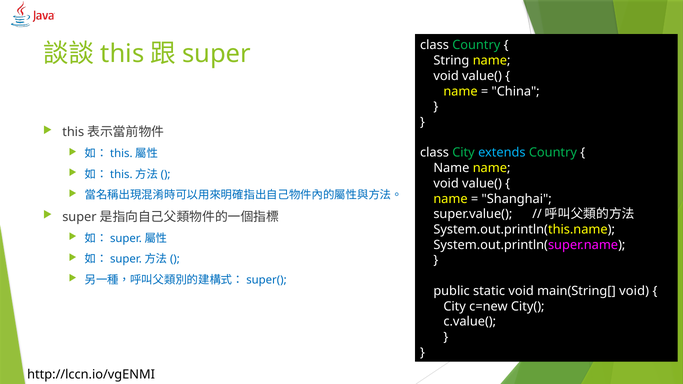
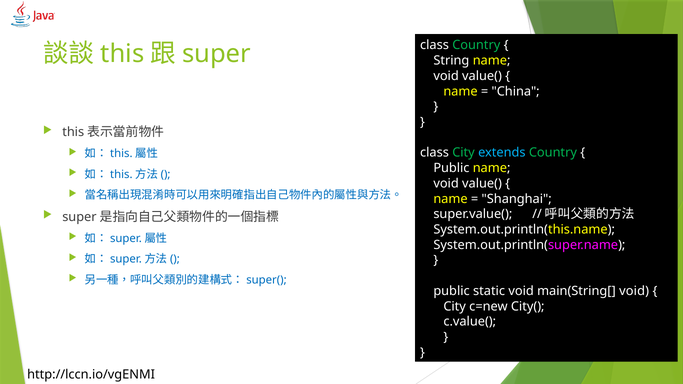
Name: Name -> Public (451, 168)
